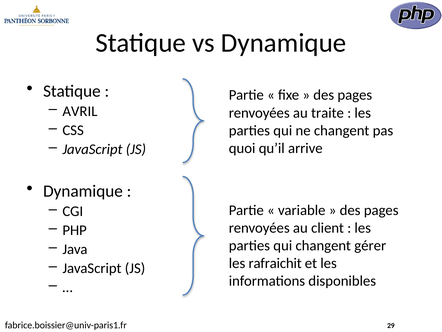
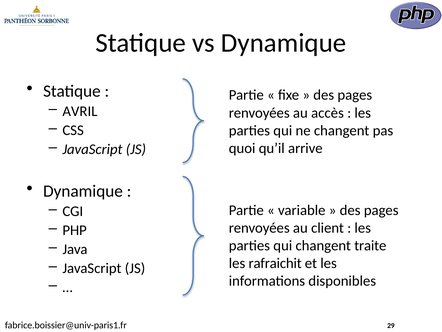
traite: traite -> accès (327, 113)
gérer: gérer -> traite (370, 245)
